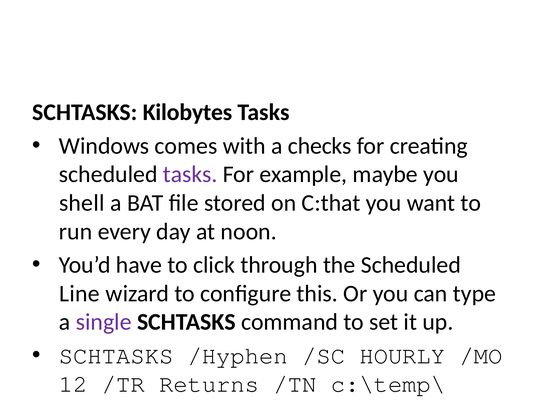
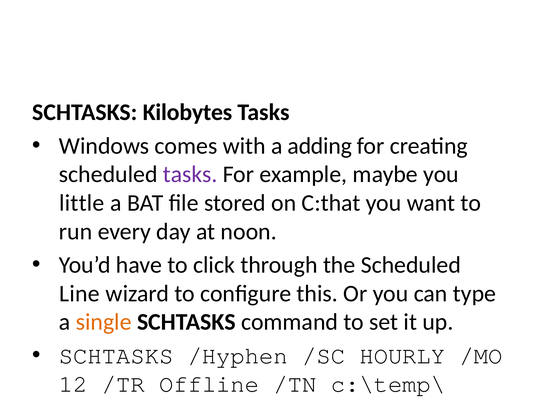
checks: checks -> adding (320, 146)
shell: shell -> little (82, 203)
single colour: purple -> orange (104, 322)
Returns: Returns -> Offline (209, 384)
